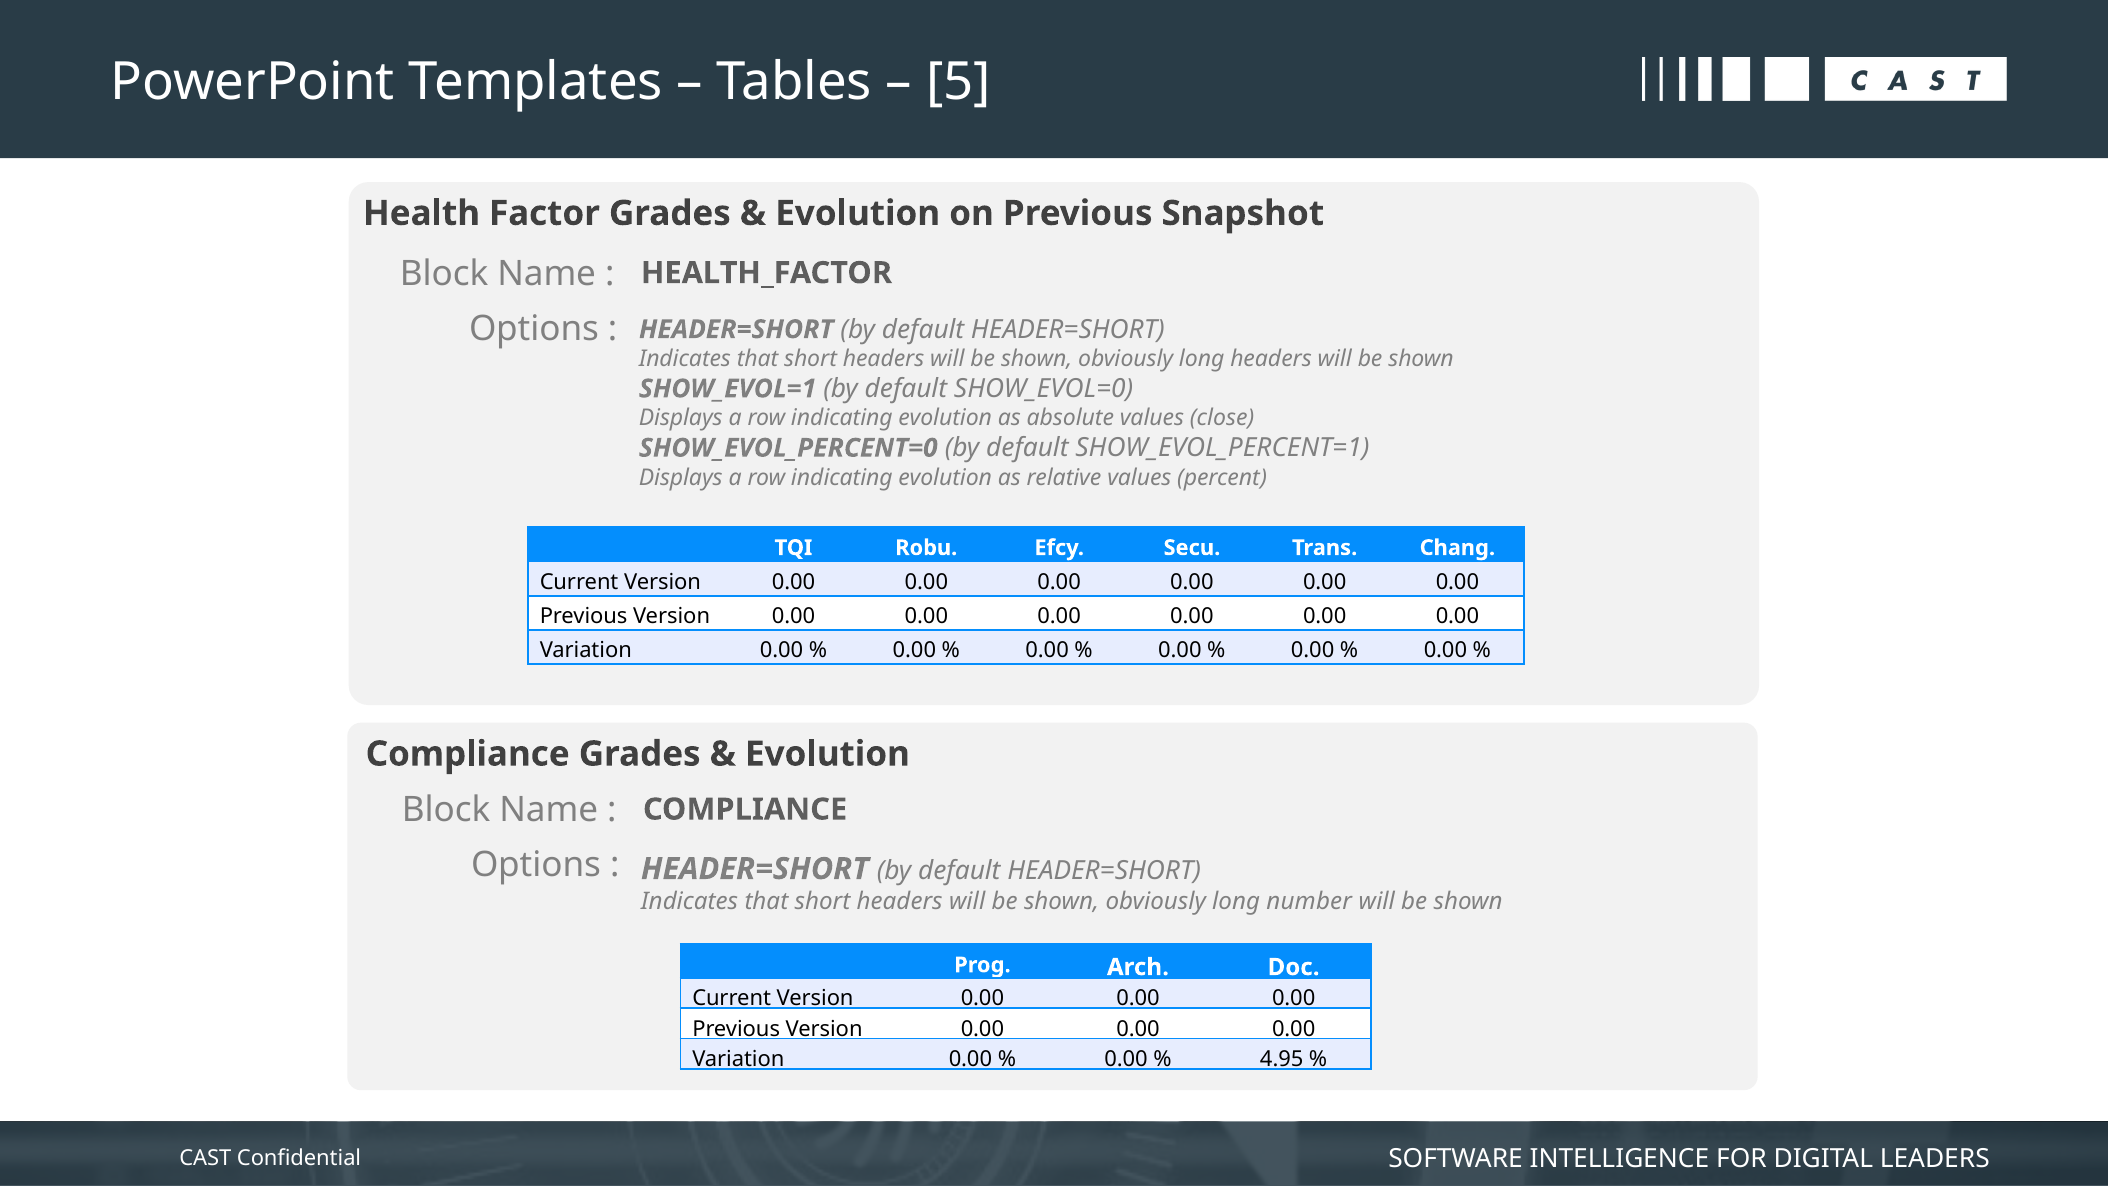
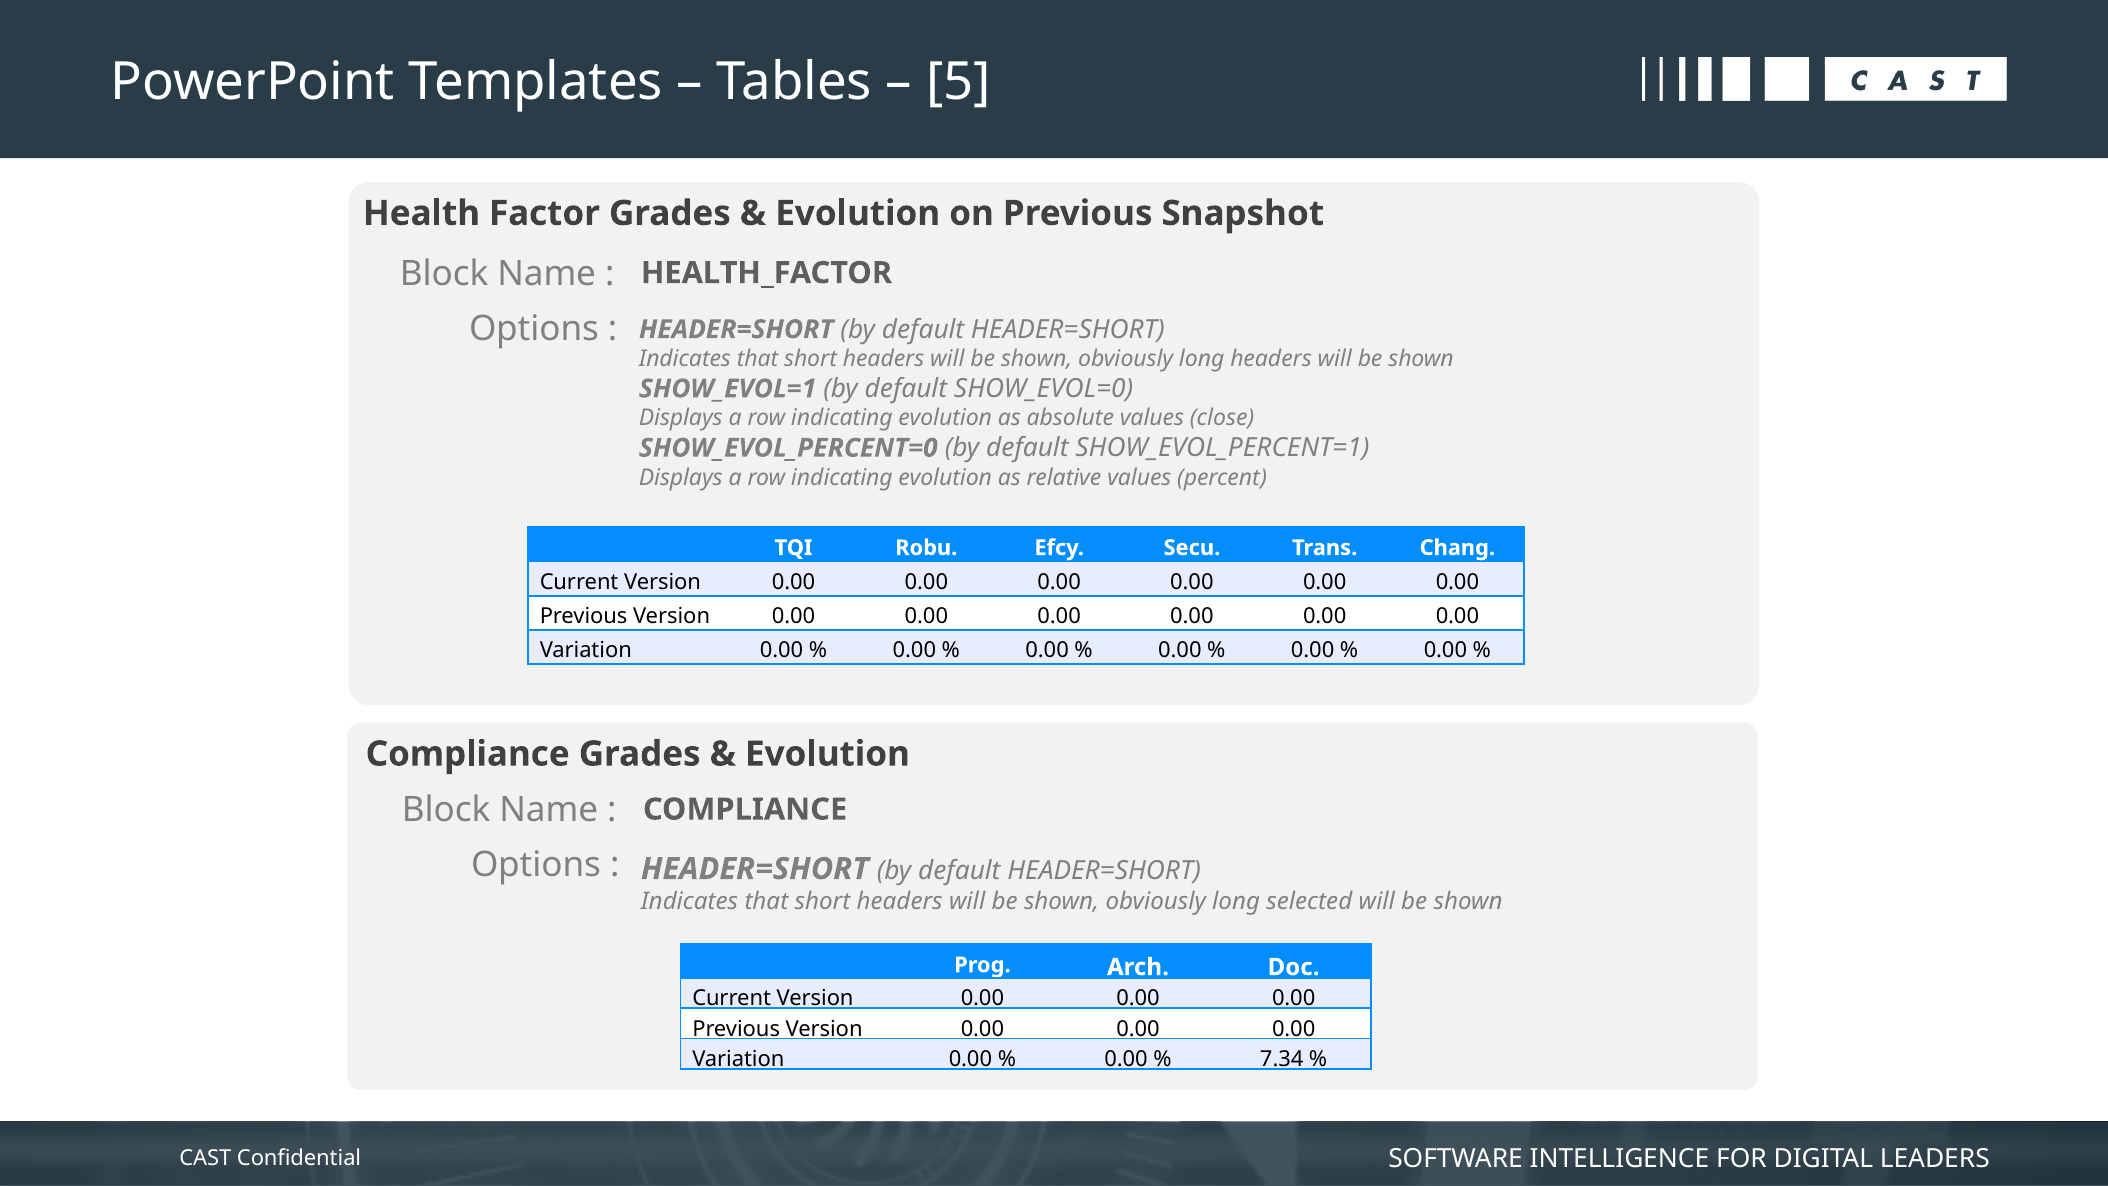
number: number -> selected (1309, 901)
4.95: 4.95 -> 7.34 (1282, 1059)
